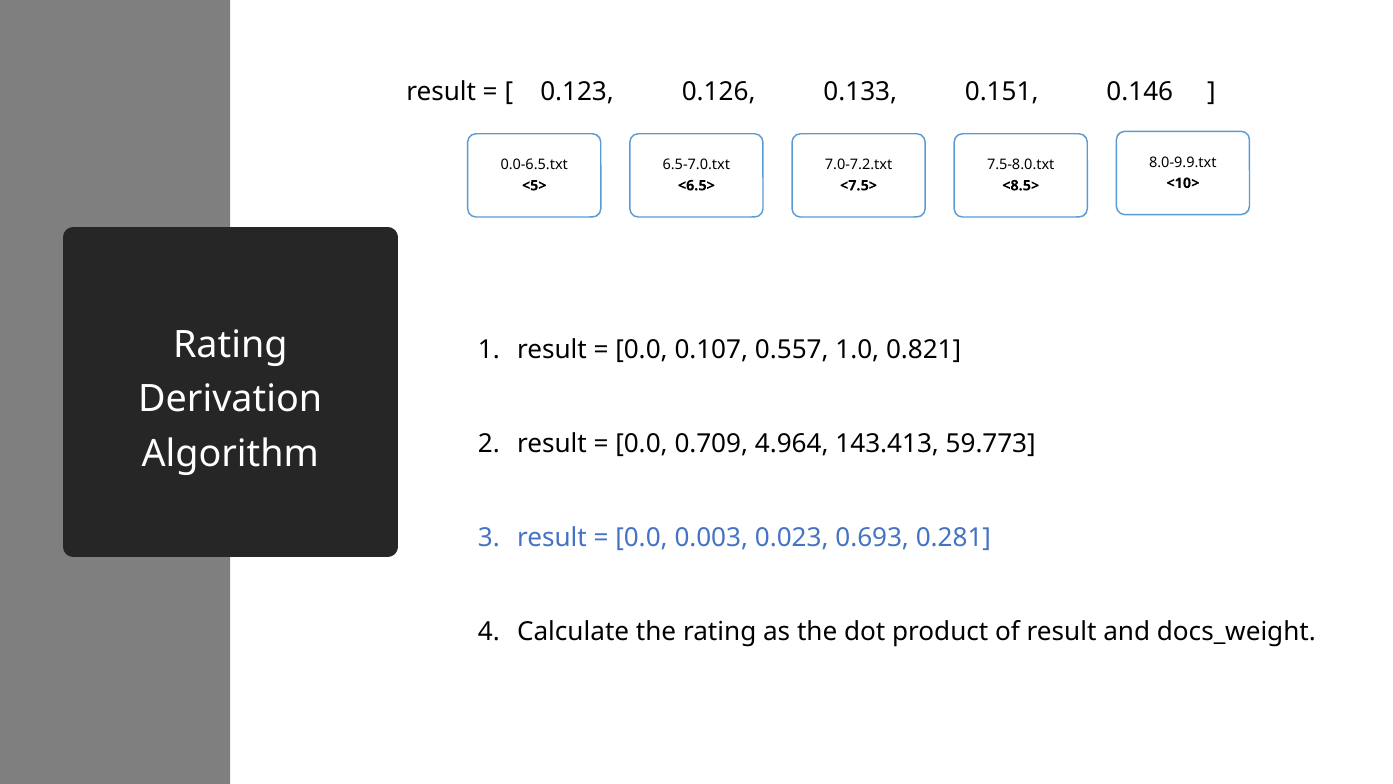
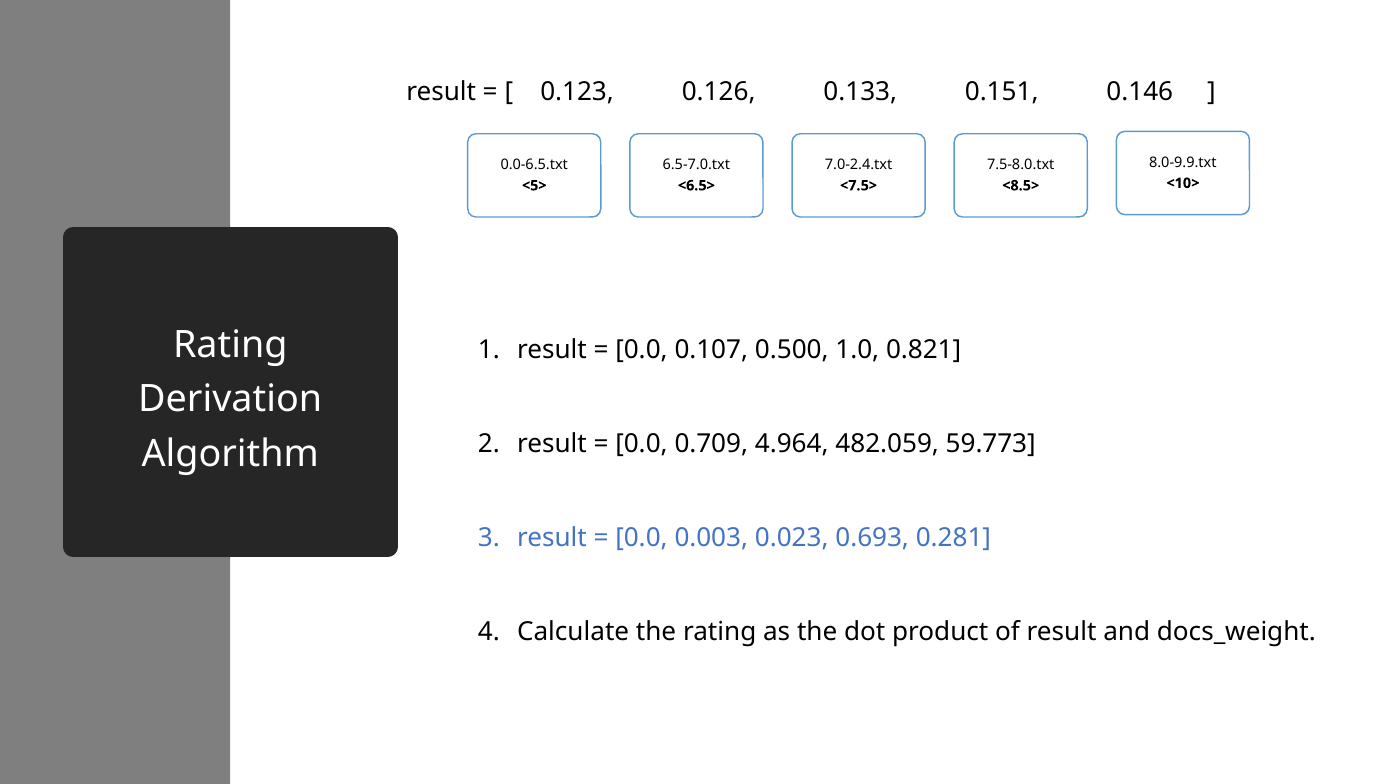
7.0-7.2.txt: 7.0-7.2.txt -> 7.0-2.4.txt (859, 165)
0.557: 0.557 -> 0.500 (792, 349)
143.413: 143.413 -> 482.059 (887, 443)
